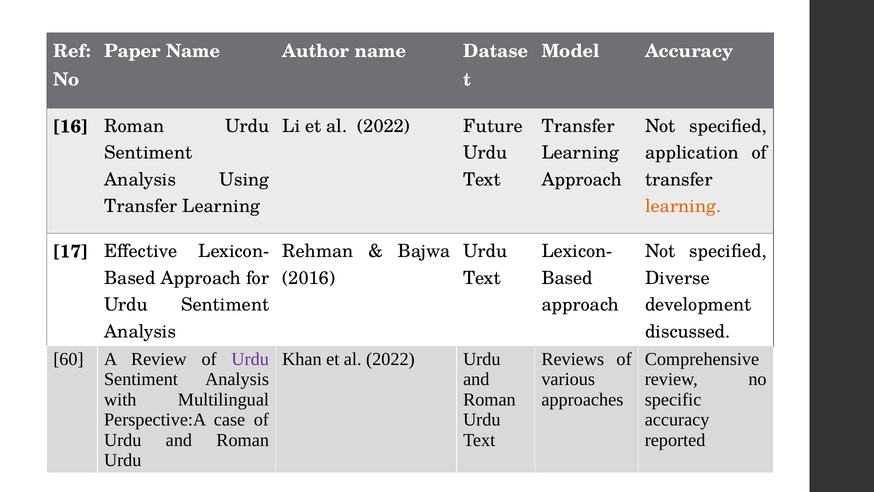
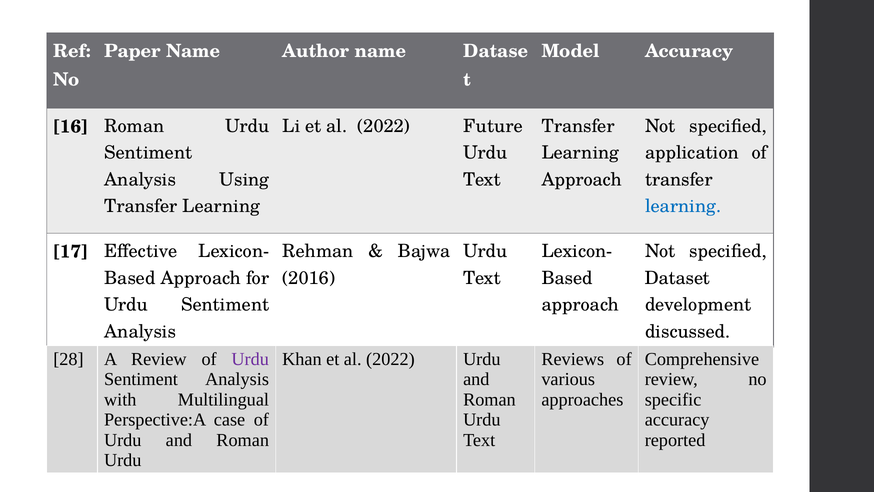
learning colour: orange -> blue (683, 206)
Diverse: Diverse -> Dataset (678, 278)
60: 60 -> 28 (68, 359)
